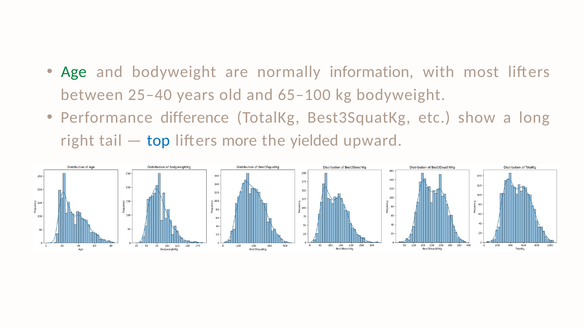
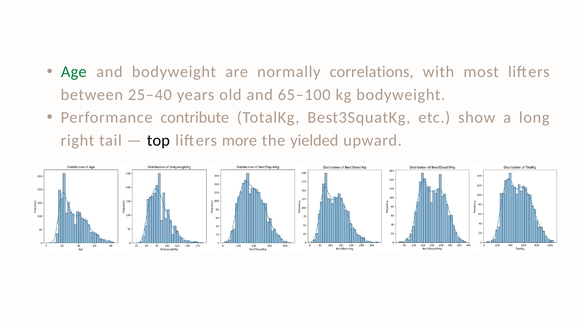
information: information -> correlations (372, 72)
difference: difference -> contribute (195, 118)
top colour: blue -> black (158, 141)
